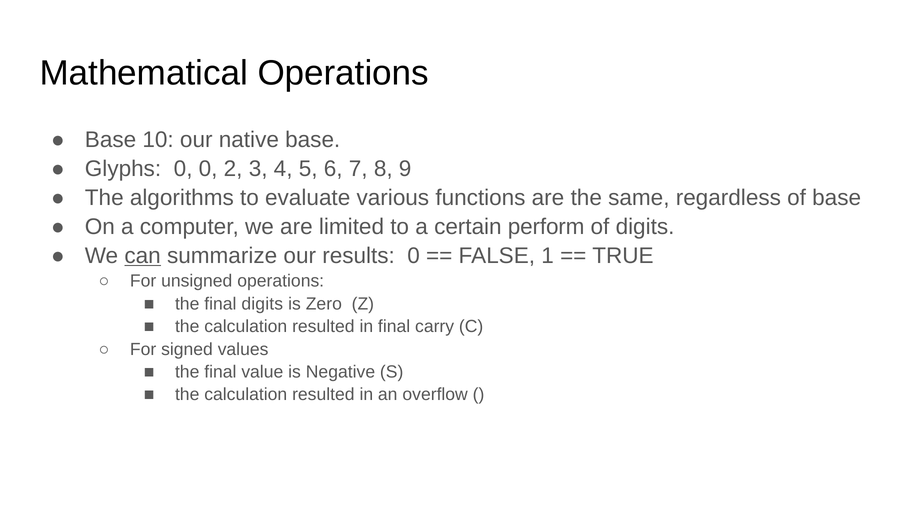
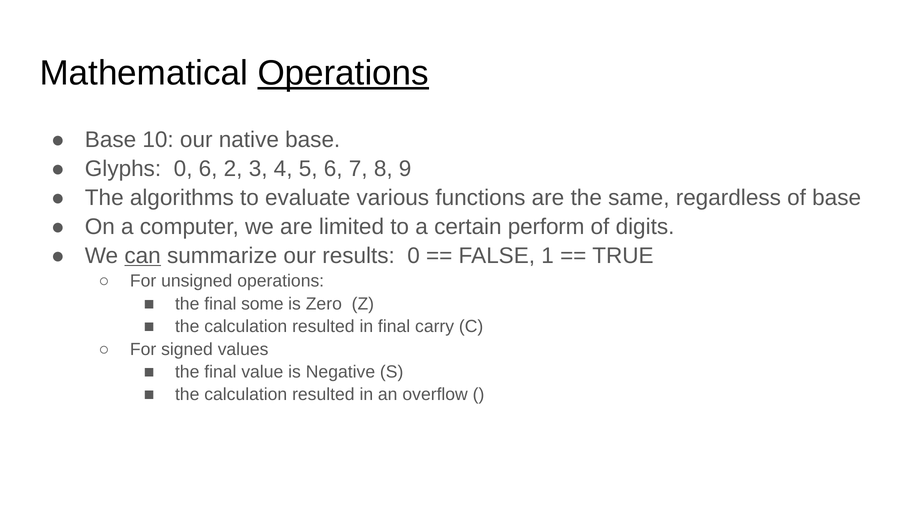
Operations underline: none -> present (343, 73)
0 0: 0 -> 6 (208, 168)
final digits: digits -> some (262, 304)
